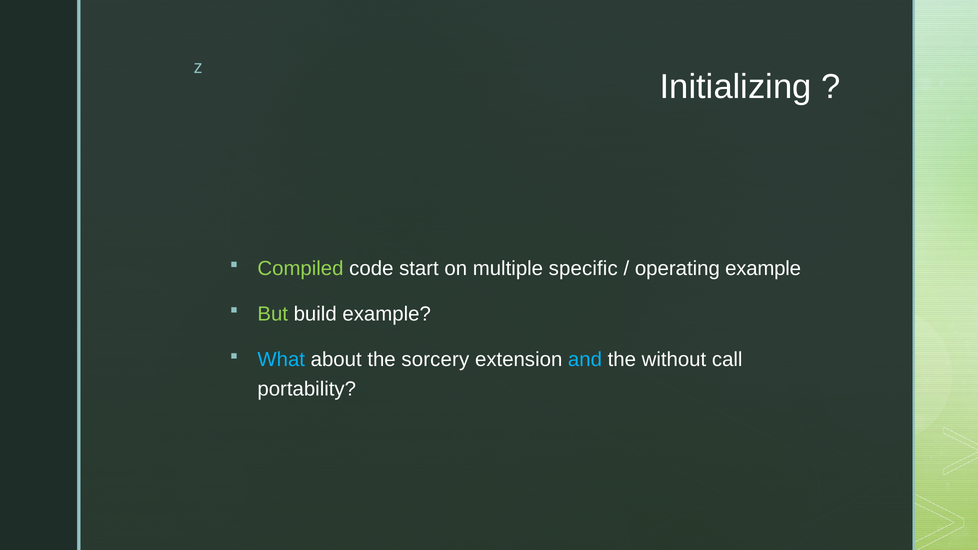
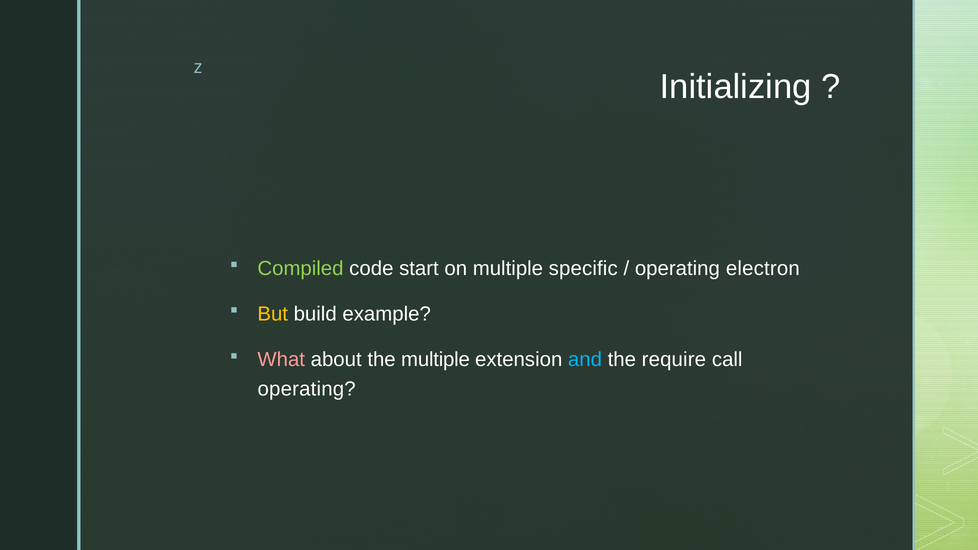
operating example: example -> electron (763, 268)
But colour: light green -> yellow (273, 314)
What colour: light blue -> pink (281, 360)
the sorcery: sorcery -> multiple (435, 360)
without: without -> require (674, 360)
portability: portability -> operating (307, 389)
